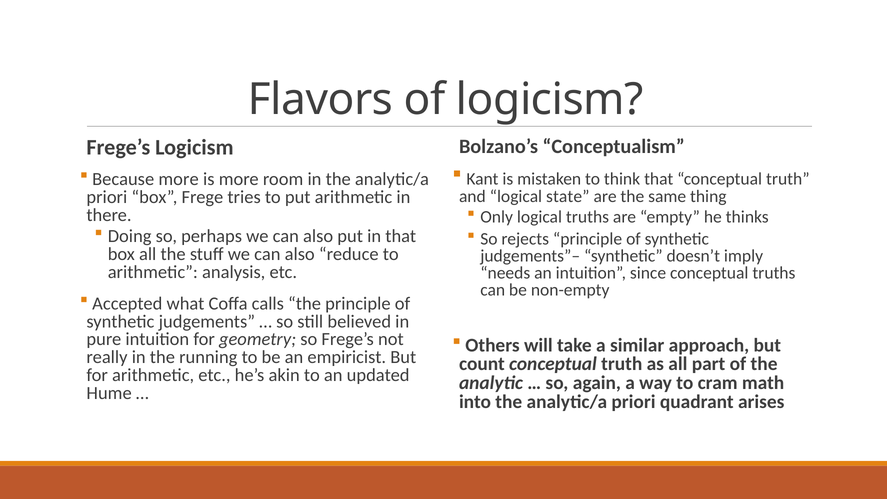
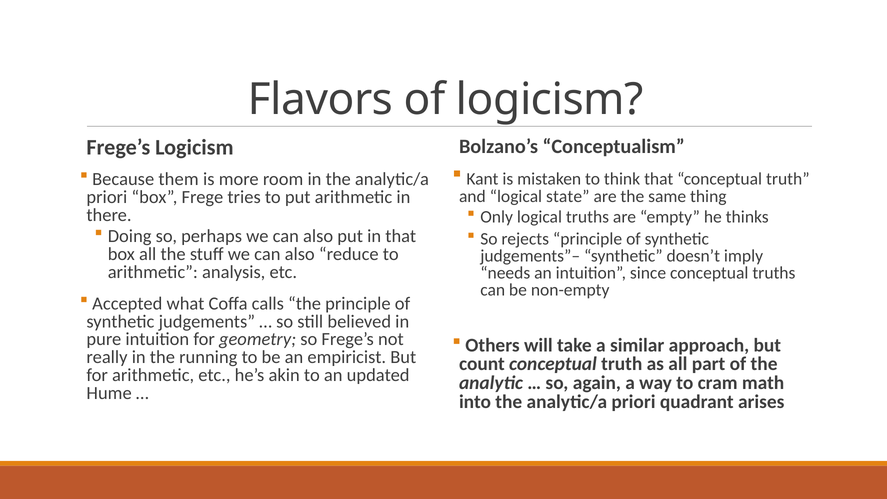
Because more: more -> them (179, 179)
